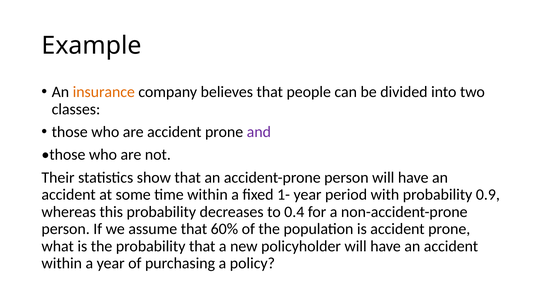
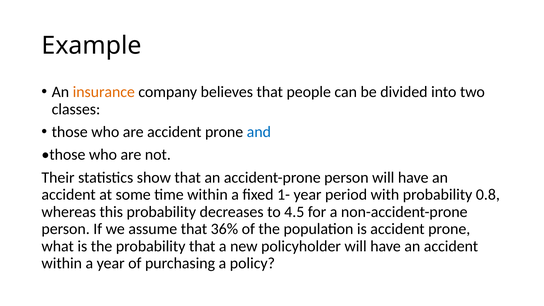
and colour: purple -> blue (259, 132)
0.9: 0.9 -> 0.8 (488, 195)
0.4: 0.4 -> 4.5 (294, 212)
60%: 60% -> 36% (224, 229)
